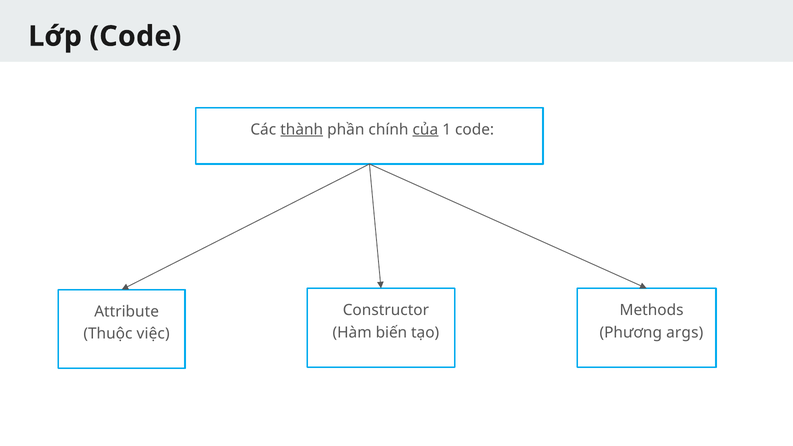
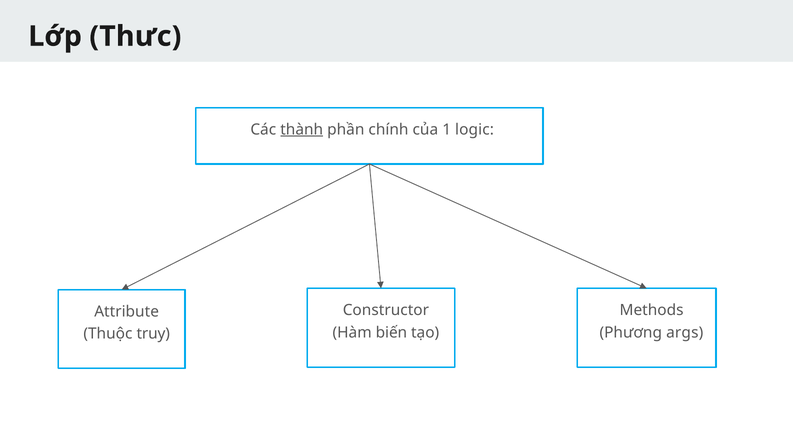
Lớp Code: Code -> Thưc (135, 36)
của underline: present -> none (425, 130)
1 code: code -> logic (475, 130)
việc: việc -> truy (153, 334)
